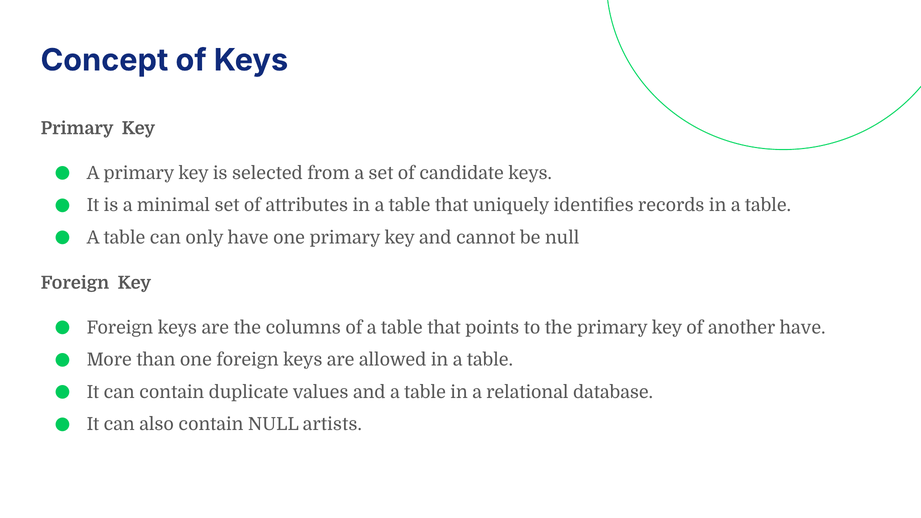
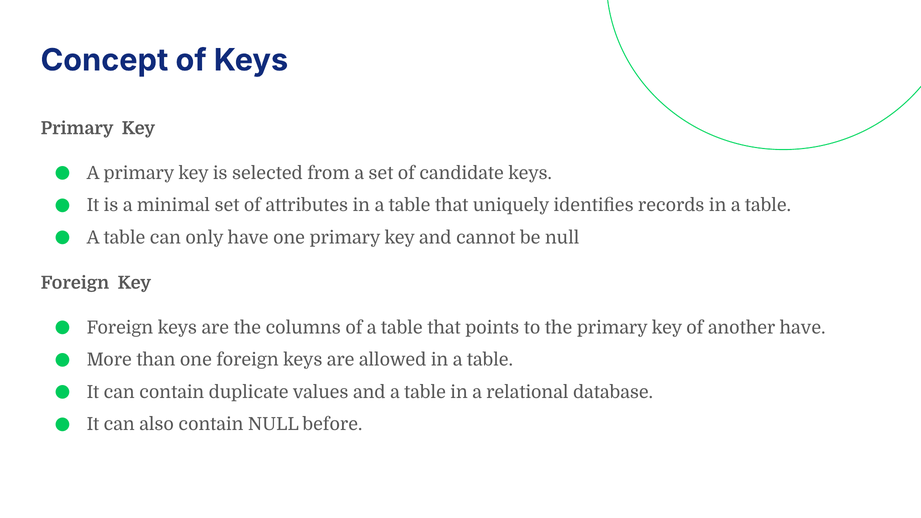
artists: artists -> before (332, 425)
